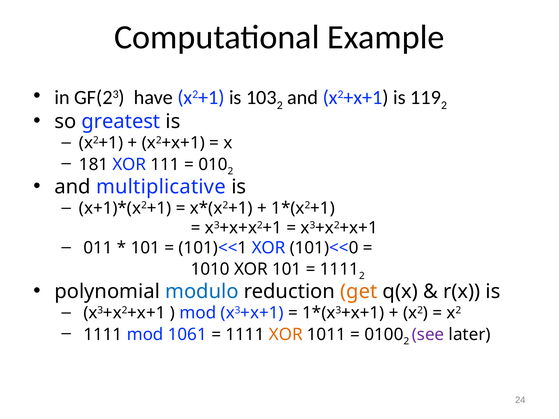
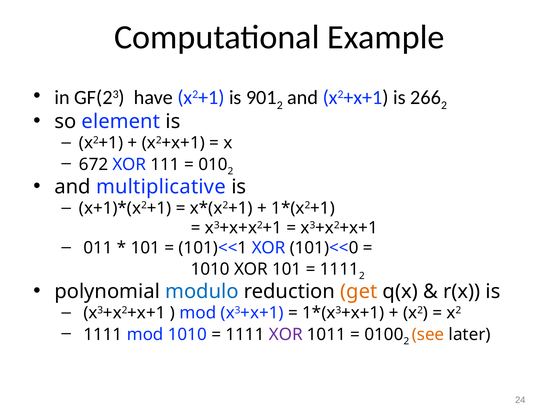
103: 103 -> 901 (261, 98)
119: 119 -> 266 (426, 98)
greatest: greatest -> element (121, 122)
181: 181 -> 672 (94, 165)
mod 1061: 1061 -> 1010 (187, 335)
XOR colour: orange -> purple (286, 335)
see colour: purple -> orange (428, 335)
